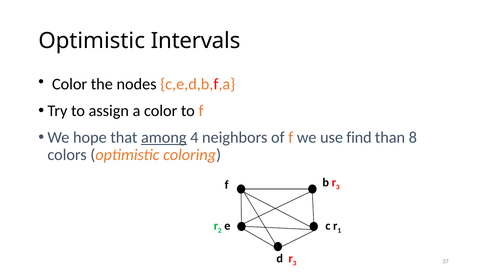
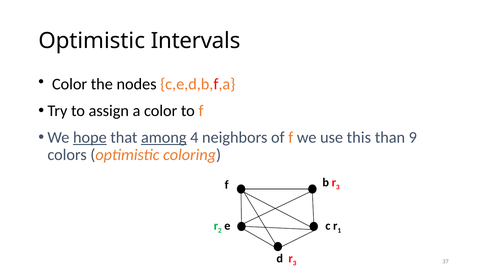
hope underline: none -> present (90, 137)
find: find -> this (359, 137)
8: 8 -> 9 (413, 137)
